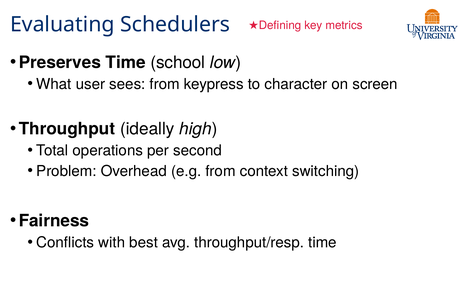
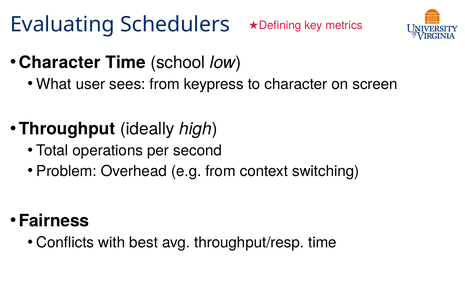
Preserves: Preserves -> Character (60, 63)
